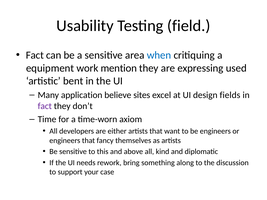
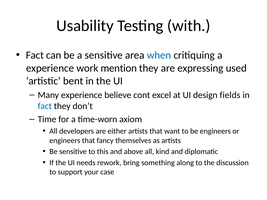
field: field -> with (189, 26)
equipment: equipment -> experience (50, 68)
Many application: application -> experience (82, 95)
sites: sites -> cont (142, 95)
fact colour: purple -> blue (45, 106)
